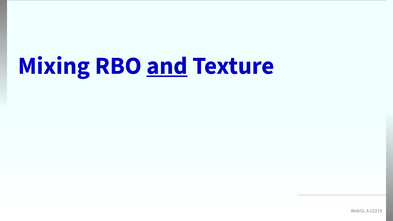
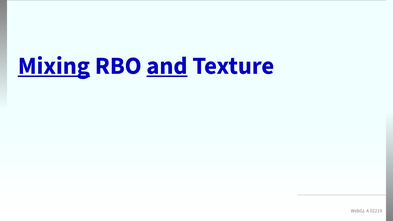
Mixing underline: none -> present (54, 66)
